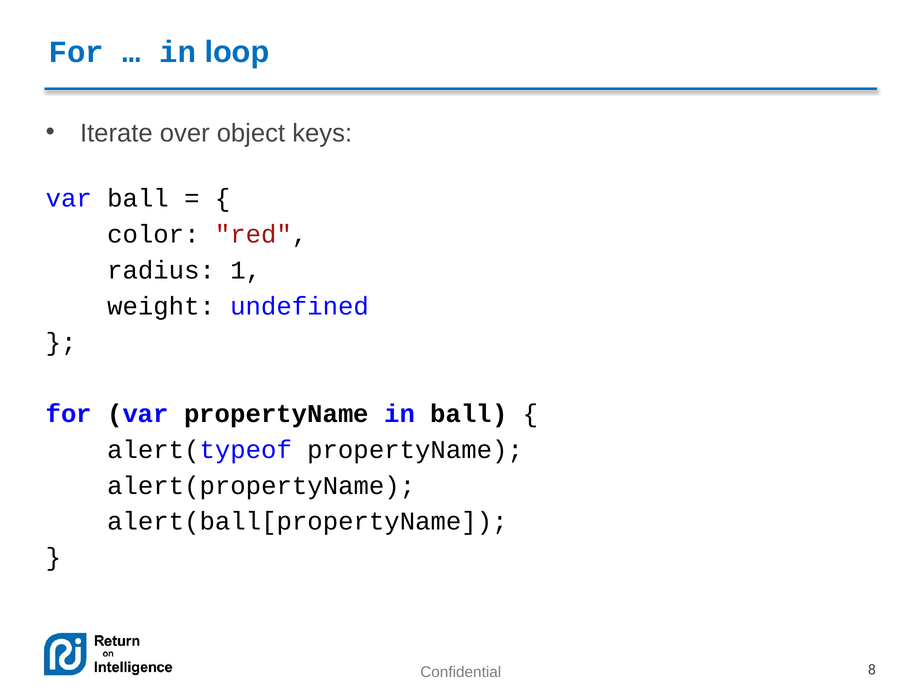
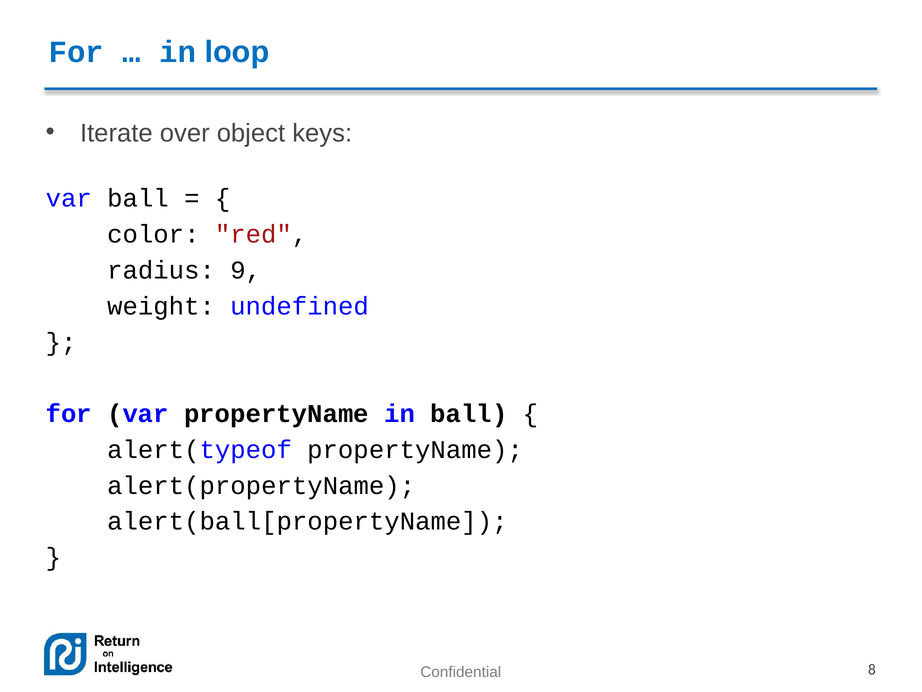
1: 1 -> 9 (246, 270)
